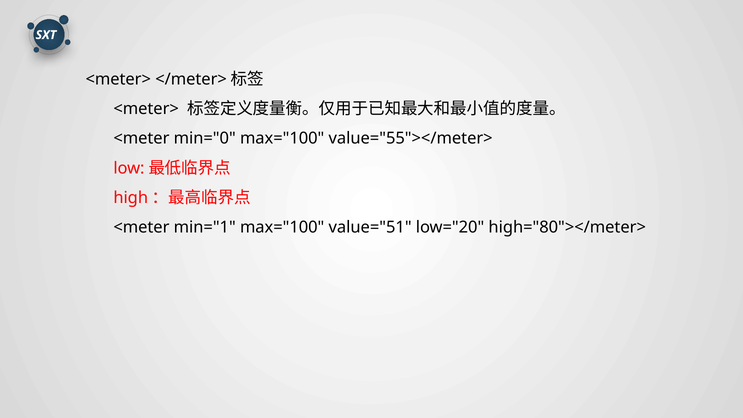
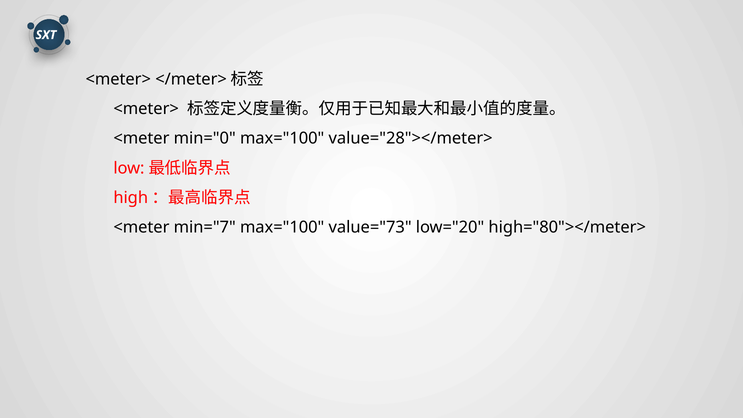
value="55"></meter>: value="55"></meter> -> value="28"></meter> (411, 138)
min="1: min="1 -> min="7 (205, 228)
value="51: value="51 -> value="73 (370, 228)
